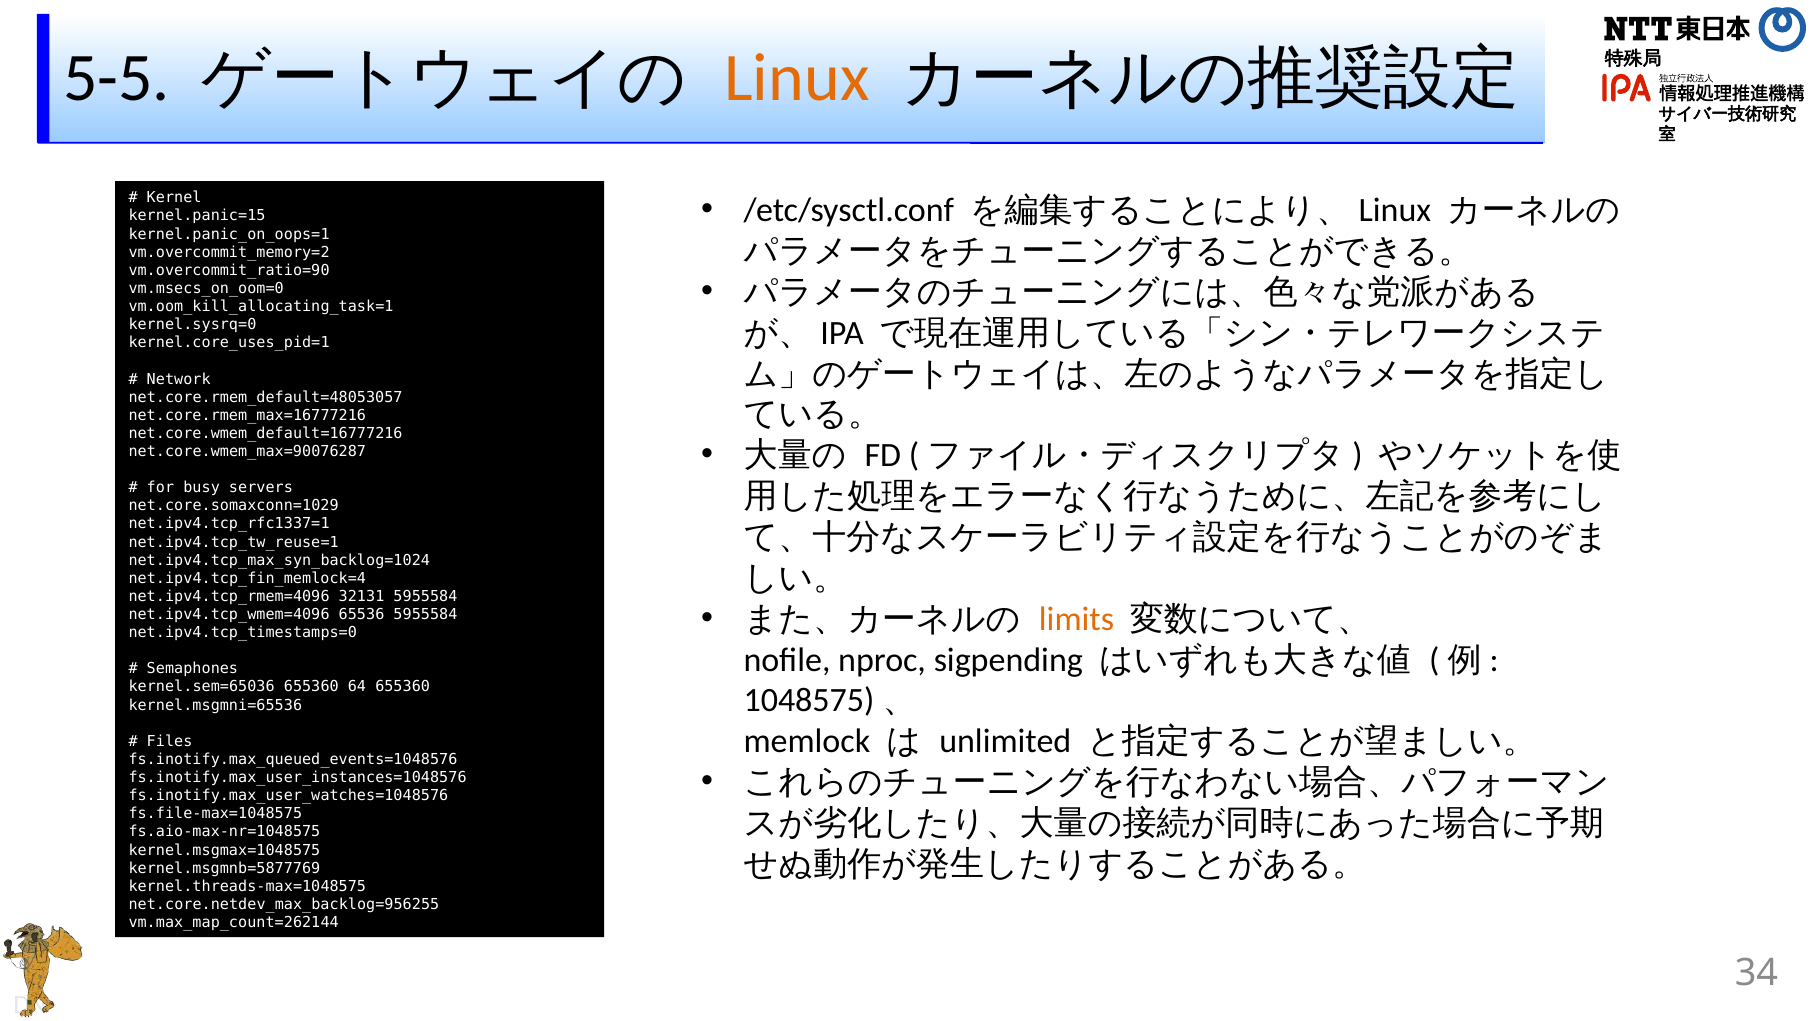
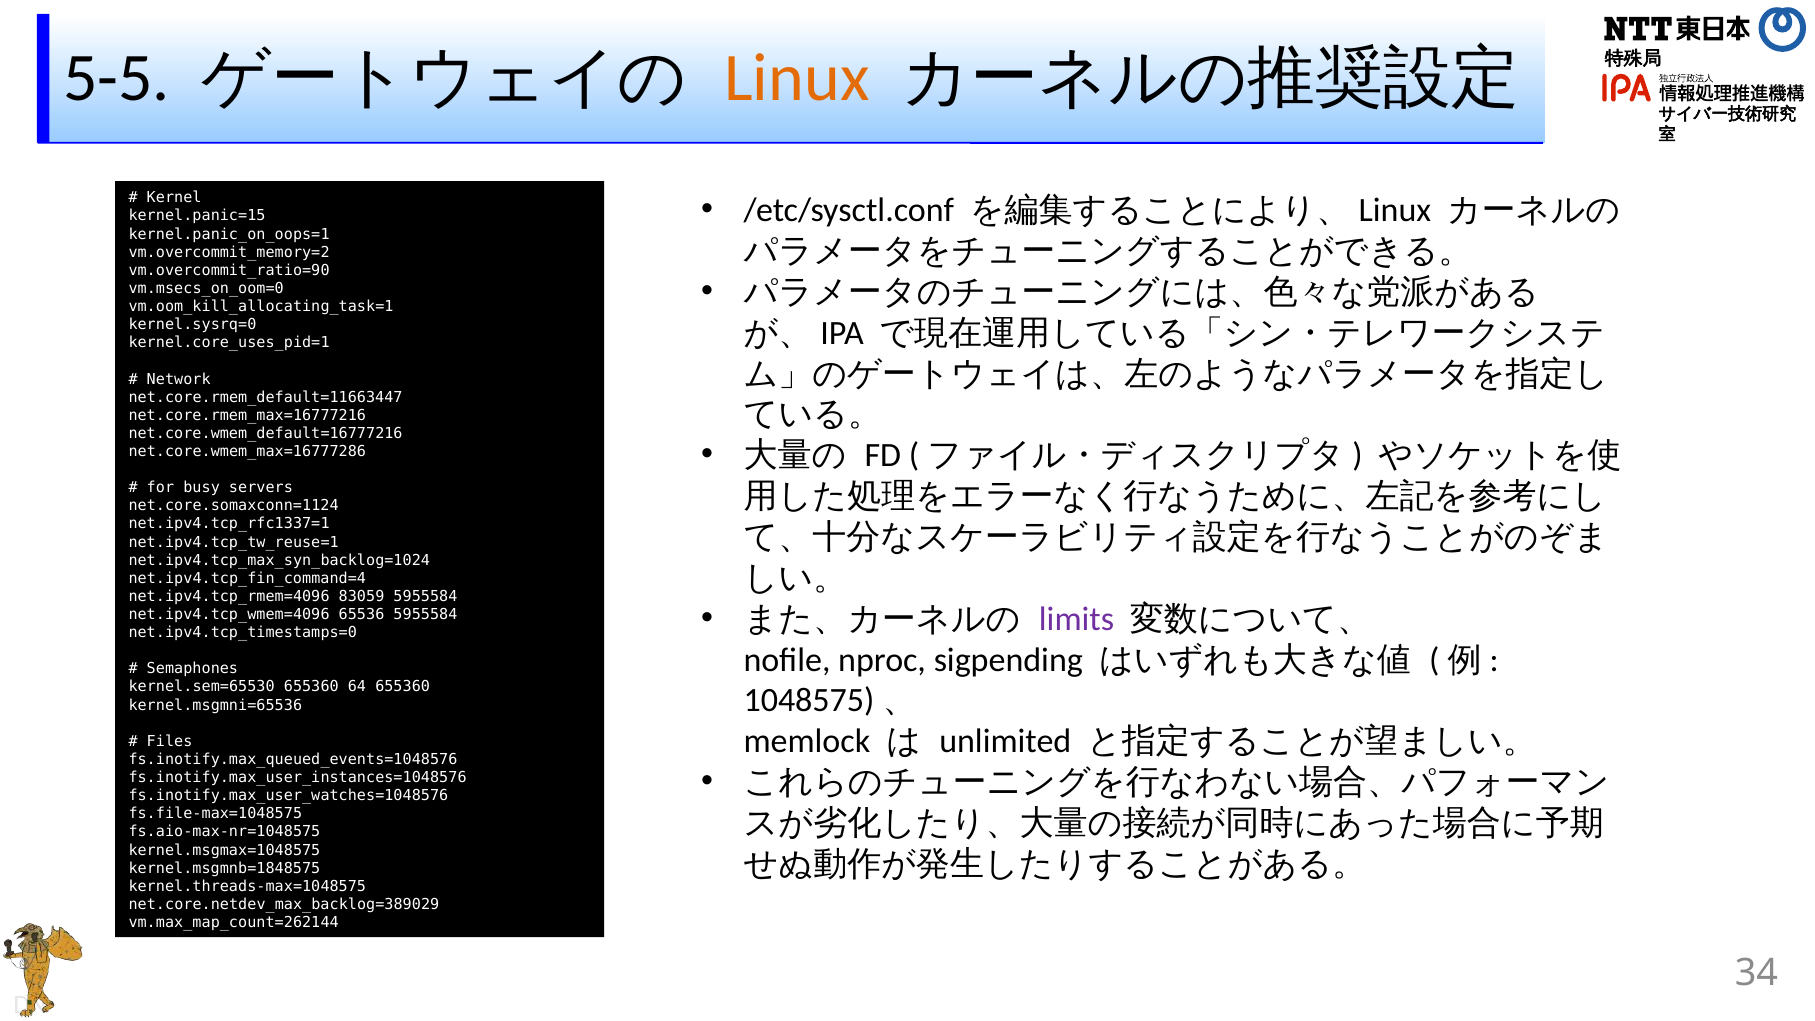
net.core.rmem_default=48053057: net.core.rmem_default=48053057 -> net.core.rmem_default=11663447 (266, 397)
net.core.wmem_max=90076287: net.core.wmem_max=90076287 -> net.core.wmem_max=16777286 (247, 451)
net.core.somaxconn=1029: net.core.somaxconn=1029 -> net.core.somaxconn=1124 (234, 506)
net.ipv4.tcp_fin_memlock=4: net.ipv4.tcp_fin_memlock=4 -> net.ipv4.tcp_fin_command=4 (247, 578)
32131: 32131 -> 83059 (361, 596)
limits colour: orange -> purple (1077, 619)
kernel.sem=65036: kernel.sem=65036 -> kernel.sem=65530 (202, 687)
kernel.msgmnb=5877769: kernel.msgmnb=5877769 -> kernel.msgmnb=1848575 (224, 868)
net.core.netdev_max_backlog=956255: net.core.netdev_max_backlog=956255 -> net.core.netdev_max_backlog=389029 (284, 904)
